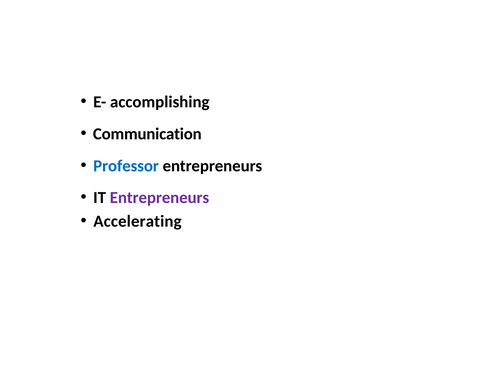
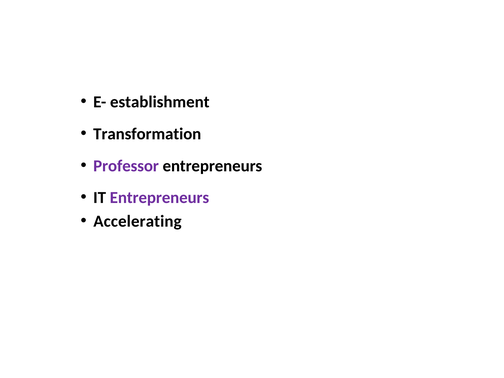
accomplishing: accomplishing -> establishment (160, 102)
Communication: Communication -> Transformation (147, 134)
Professor colour: blue -> purple (126, 166)
